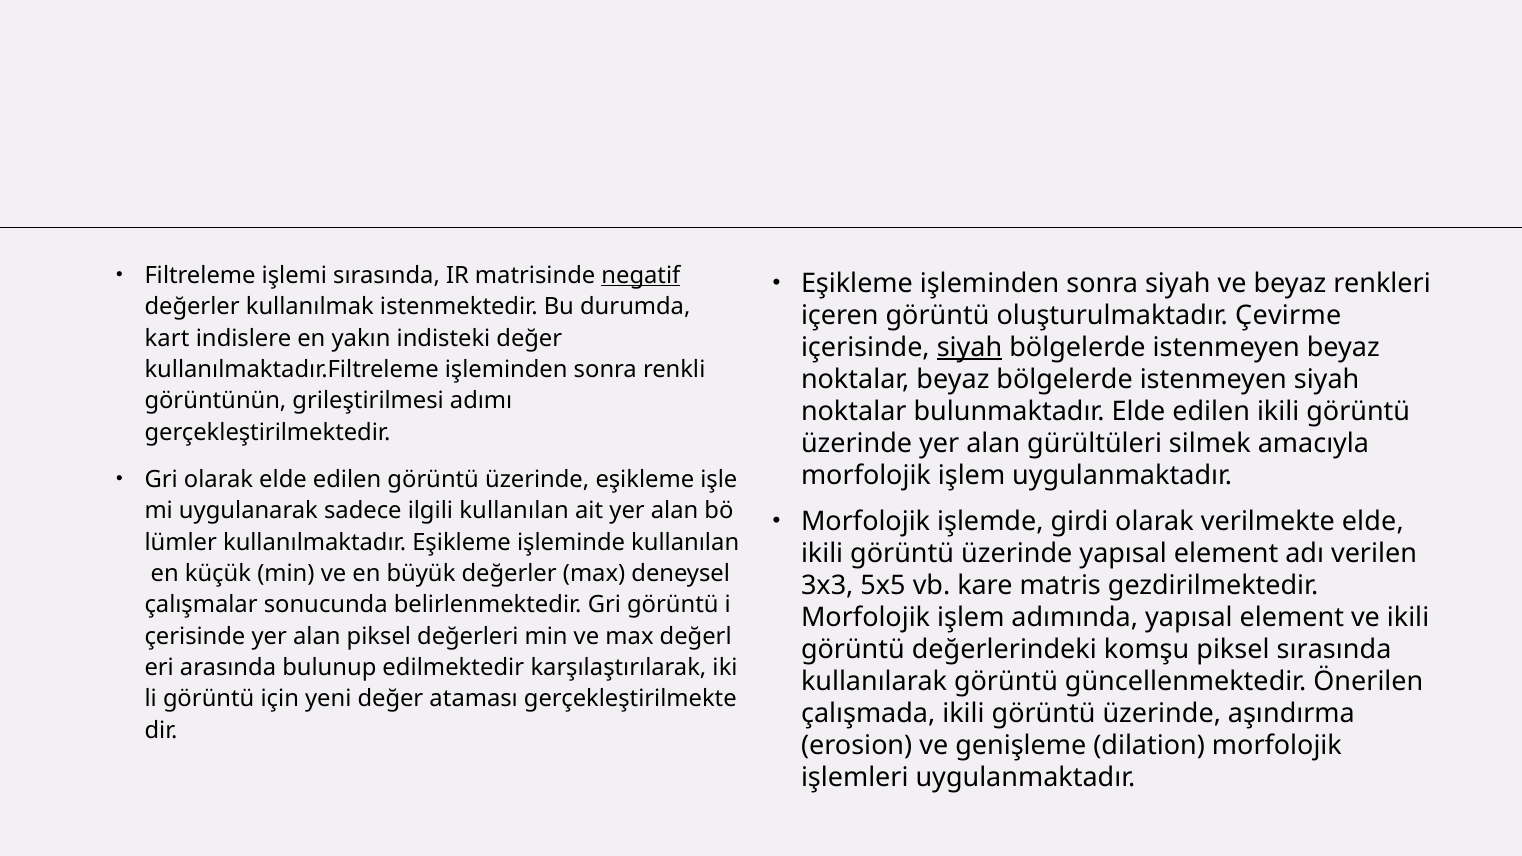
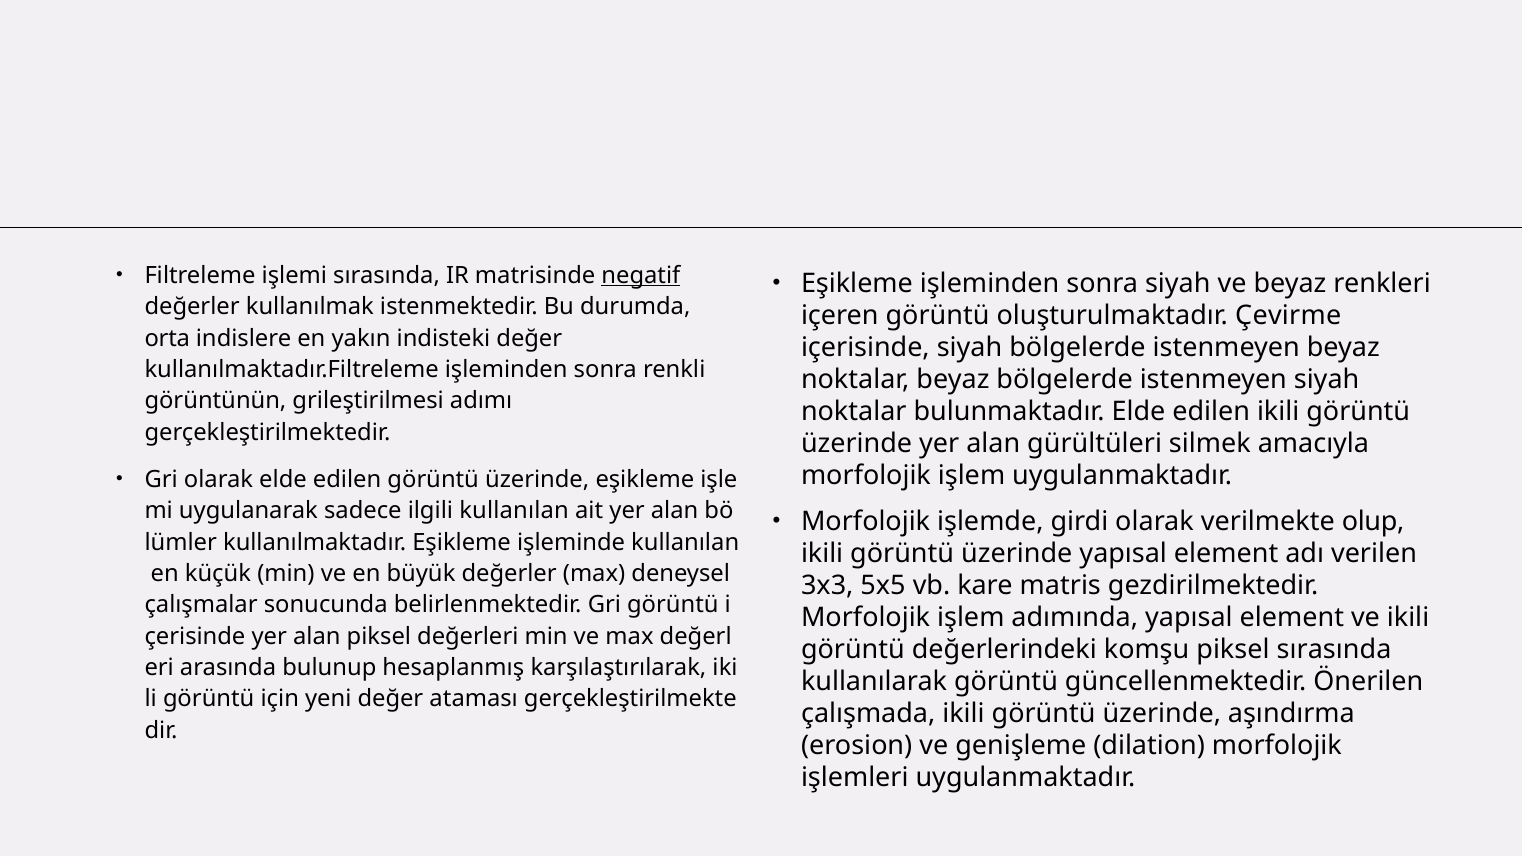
kart: kart -> orta (167, 338)
siyah underline: present -> none (970, 348)
verilmekte elde: elde -> olup (1373, 522)
edilmektedir: edilmektedir -> hesaplanmış (453, 668)
